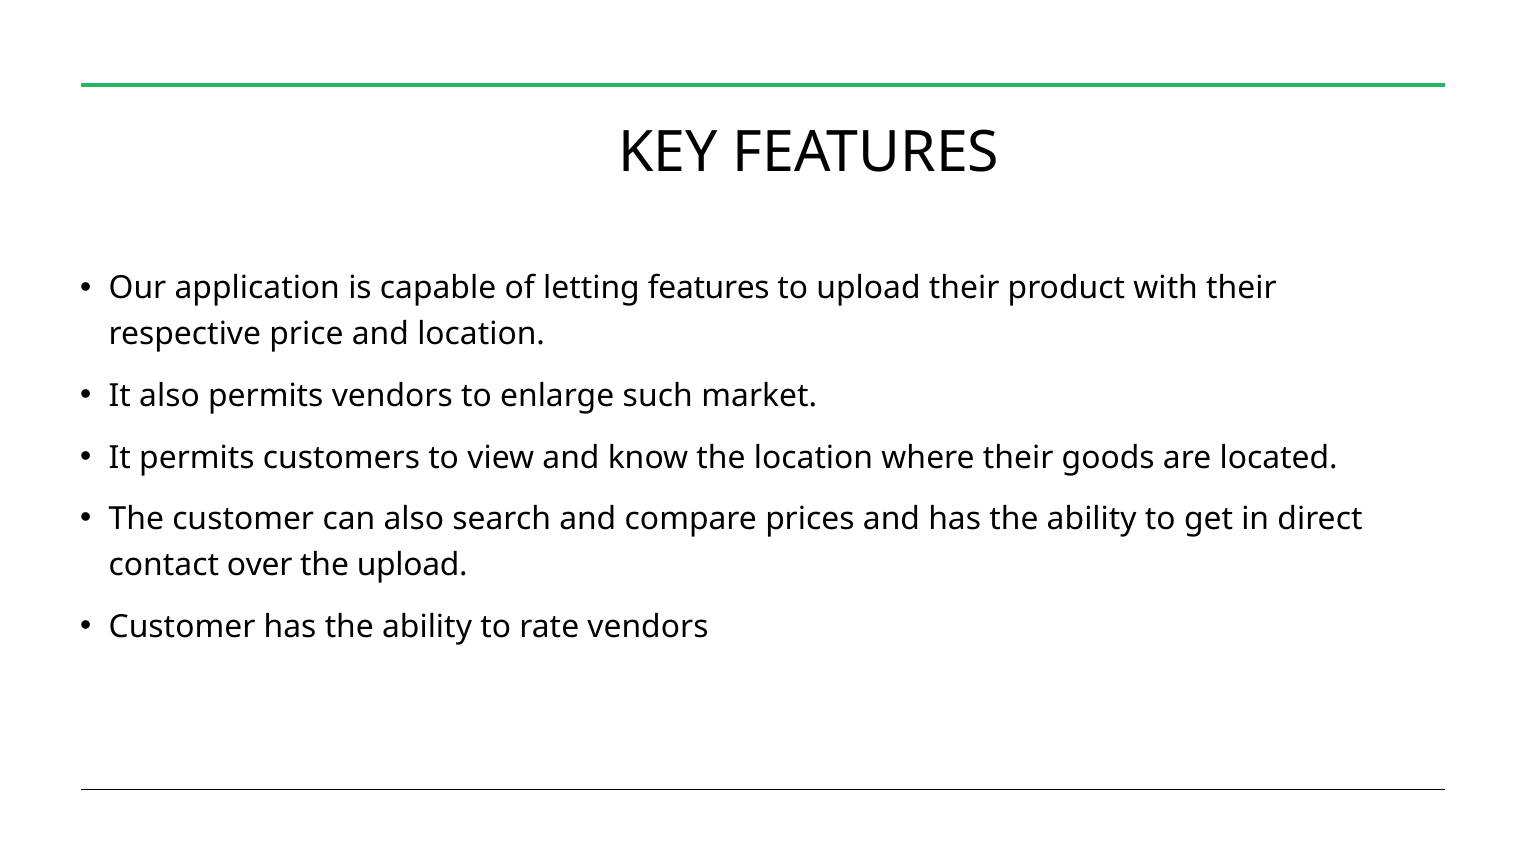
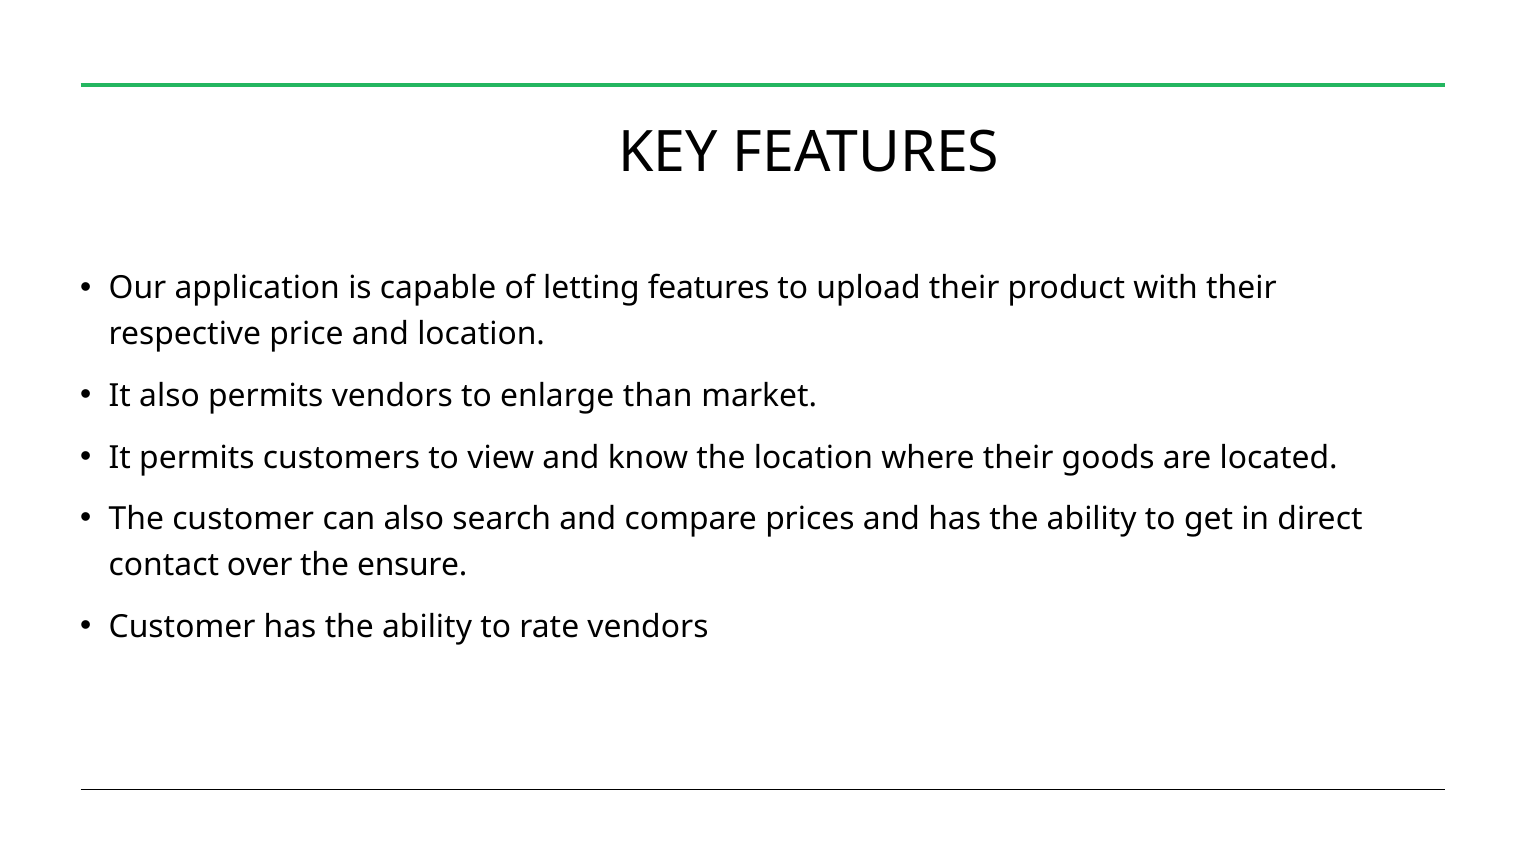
such: such -> than (658, 396)
the upload: upload -> ensure (412, 565)
